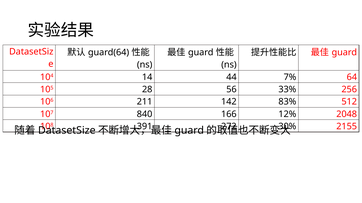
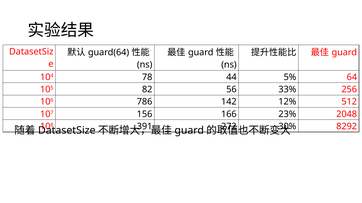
14: 14 -> 78 (147, 77)
7%: 7% -> 5% (290, 77)
28: 28 -> 82 (147, 90)
211: 211 -> 786 (145, 102)
83%: 83% -> 12% (287, 102)
840: 840 -> 156 (145, 114)
12%: 12% -> 23% (287, 114)
2155: 2155 -> 8292 (347, 127)
